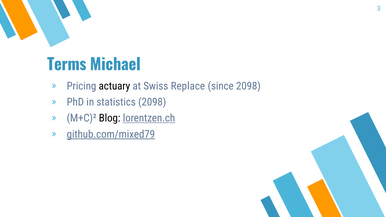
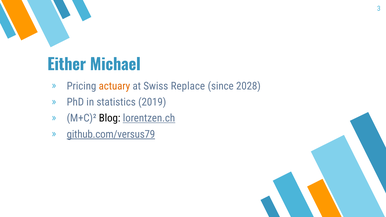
Terms: Terms -> Either (67, 65)
actuary colour: black -> orange (114, 86)
since 2098: 2098 -> 2028 (248, 86)
statistics 2098: 2098 -> 2019 (152, 102)
github.com/mixed79: github.com/mixed79 -> github.com/versus79 (111, 134)
